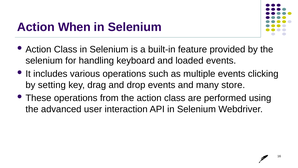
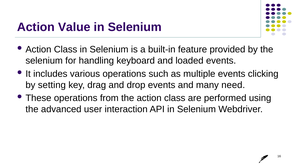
When: When -> Value (74, 27)
store: store -> need (233, 85)
